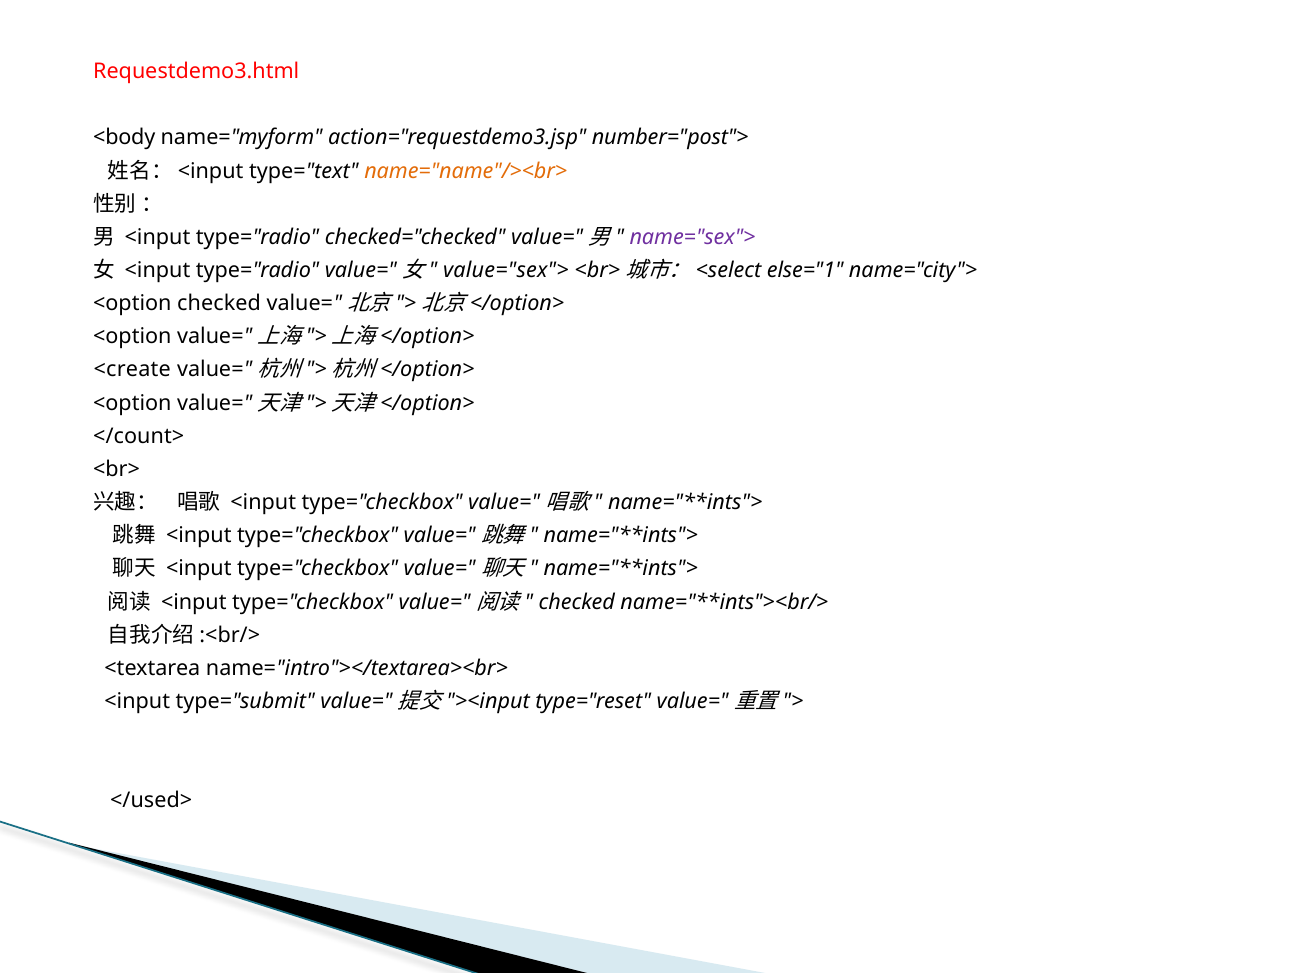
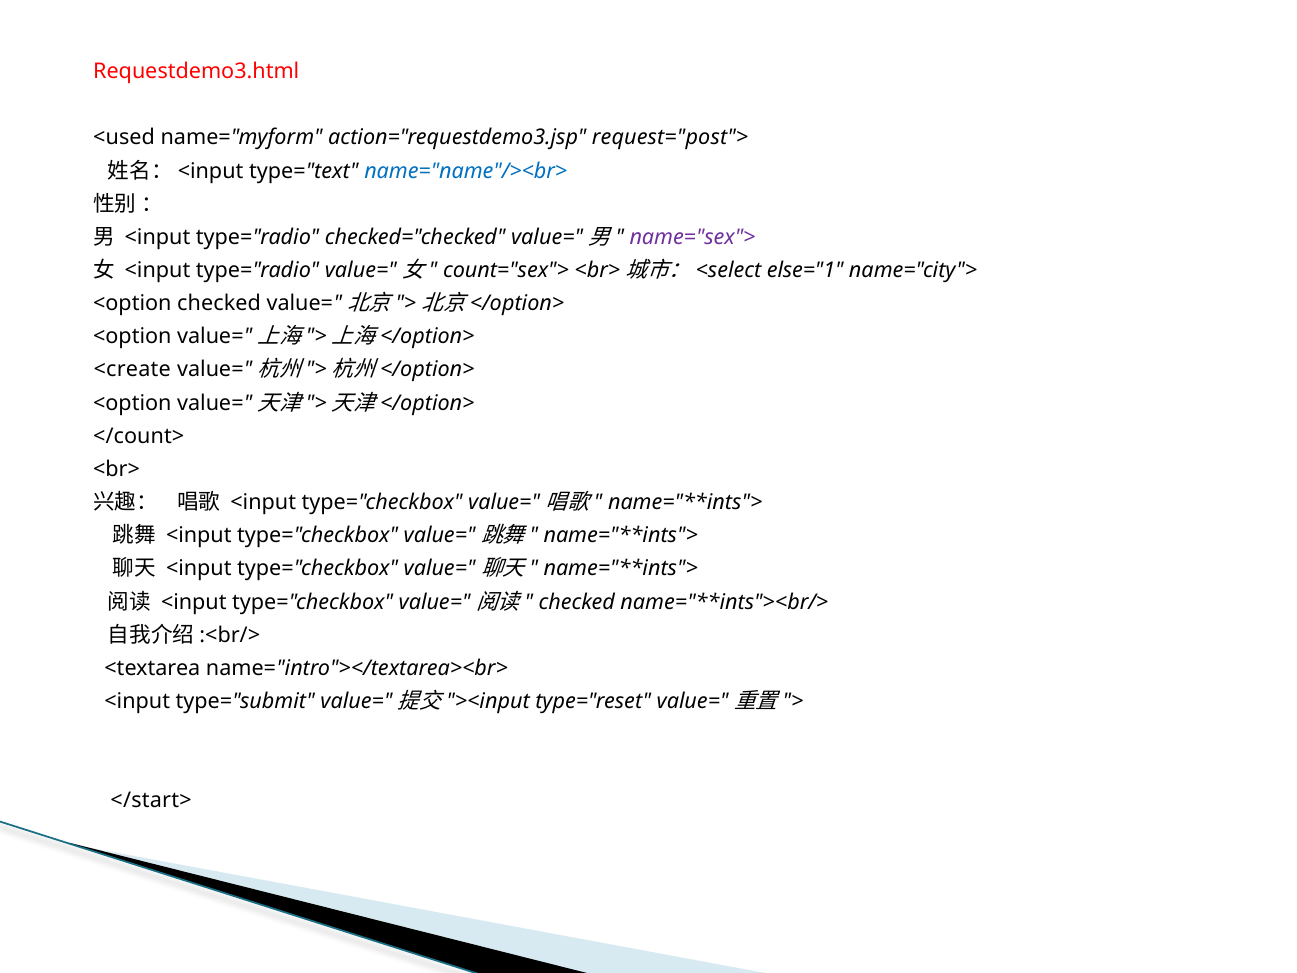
<body: <body -> <used (124, 138)
number="post">: number="post"> -> request="post"> (670, 138)
name="name"/><br> colour: orange -> blue (466, 171)
value="sex">: value="sex"> -> count="sex"> (506, 270)
</used>: </used> -> </start> (151, 801)
